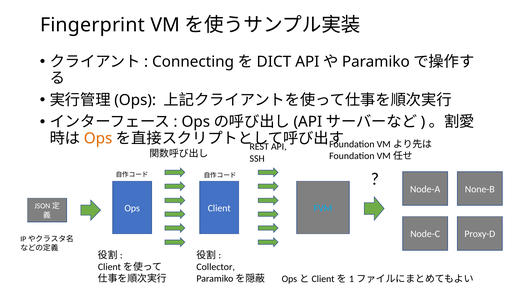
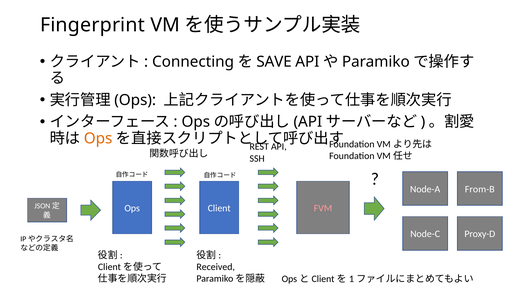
DICT: DICT -> SAVE (274, 62)
None-B: None-B -> From-B (480, 189)
FVM colour: light blue -> pink (323, 208)
Collector: Collector -> Received (216, 267)
